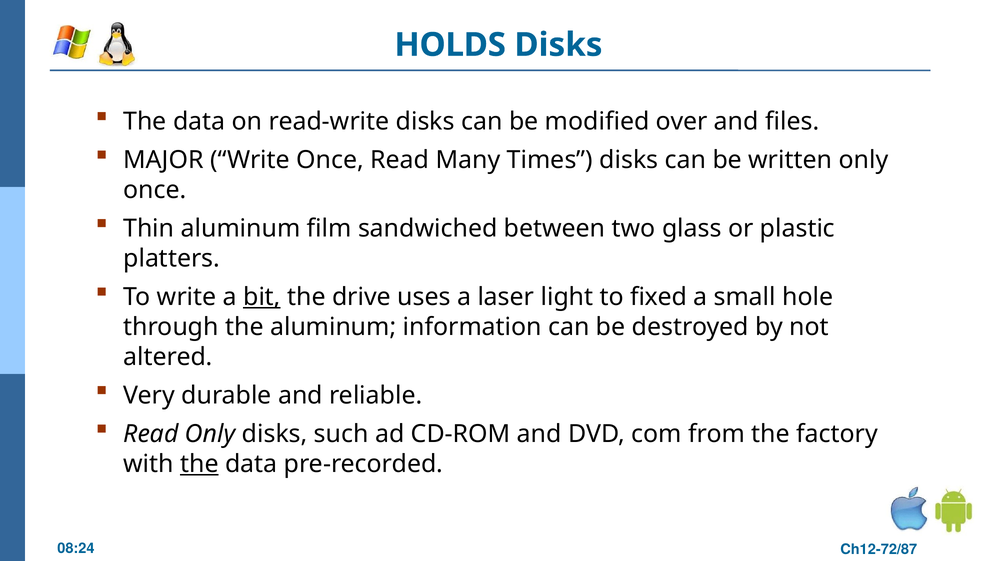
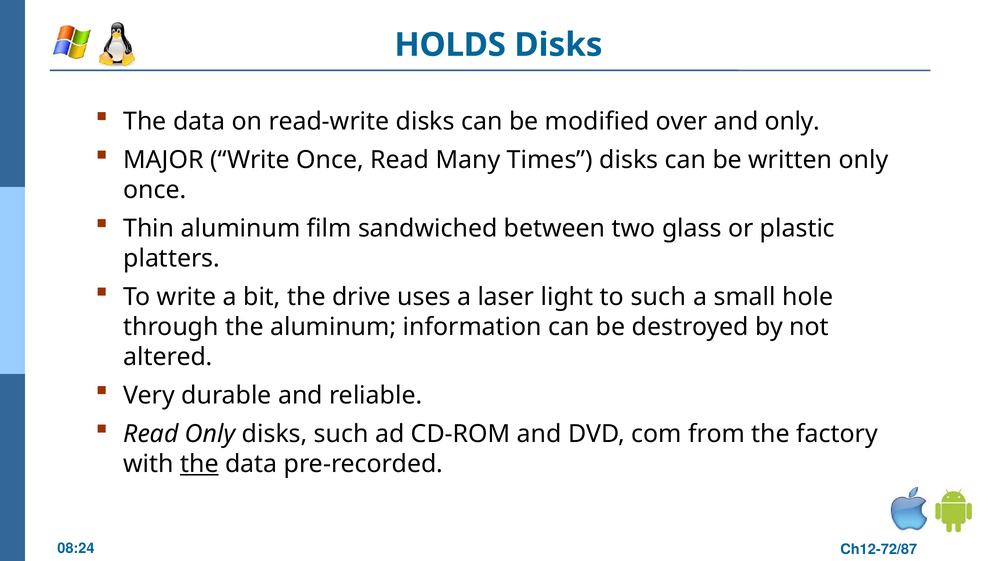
and files: files -> only (792, 121)
bit underline: present -> none (262, 297)
to fixed: fixed -> such (658, 297)
